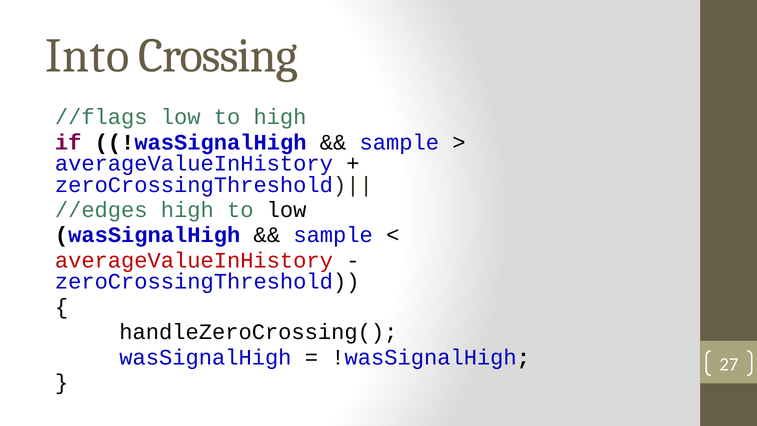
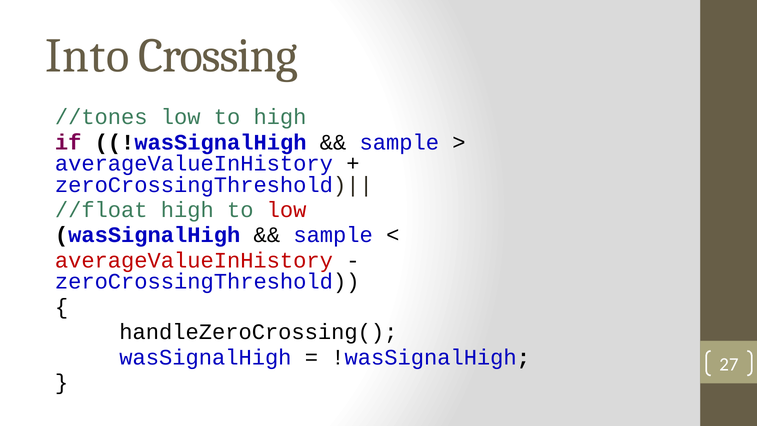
//flags: //flags -> //tones (101, 117)
//edges: //edges -> //float (101, 210)
low colour: black -> red (287, 210)
